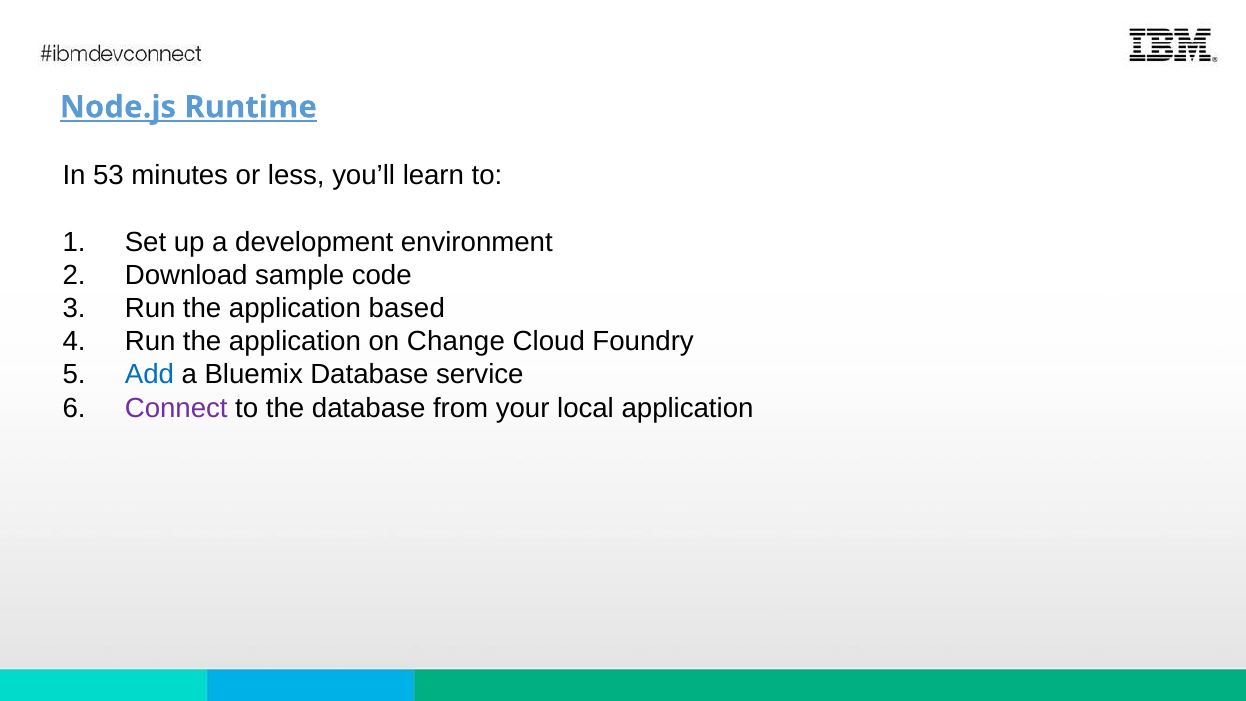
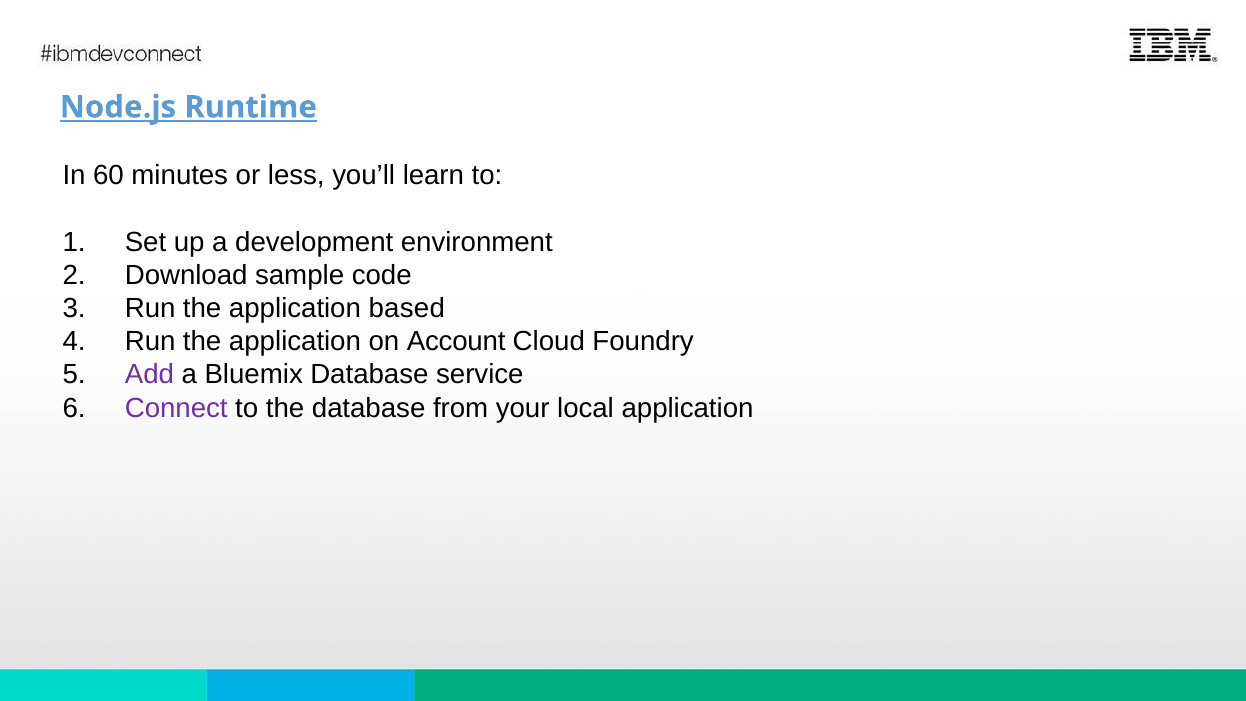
53: 53 -> 60 (108, 176)
Change: Change -> Account (456, 342)
Add colour: blue -> purple (149, 375)
